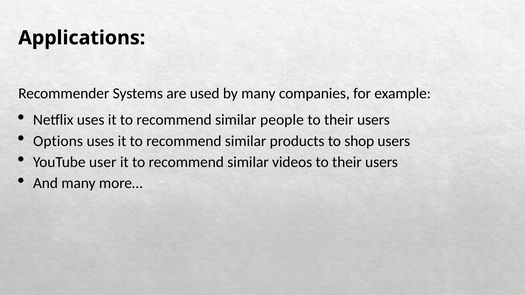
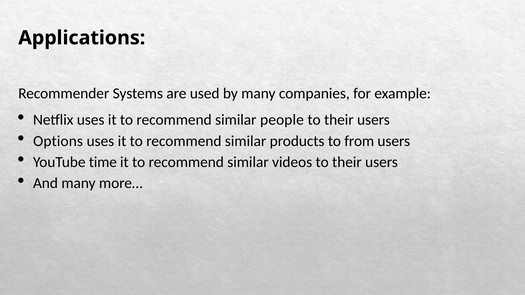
shop: shop -> from (359, 141)
user: user -> time (103, 162)
